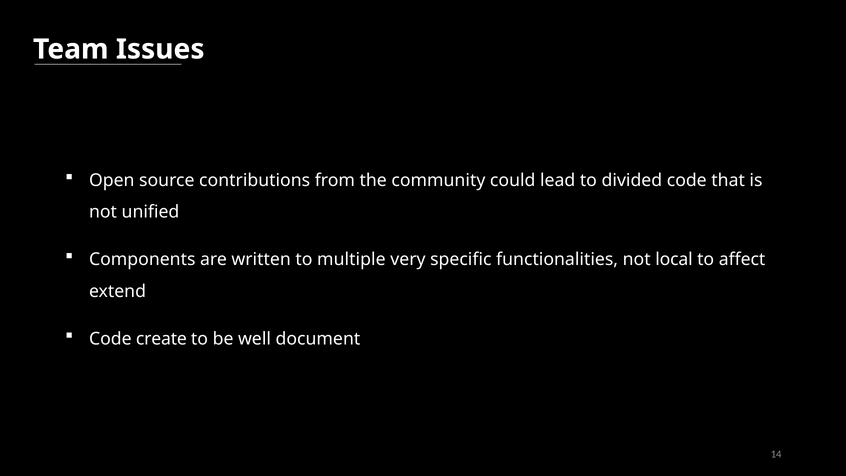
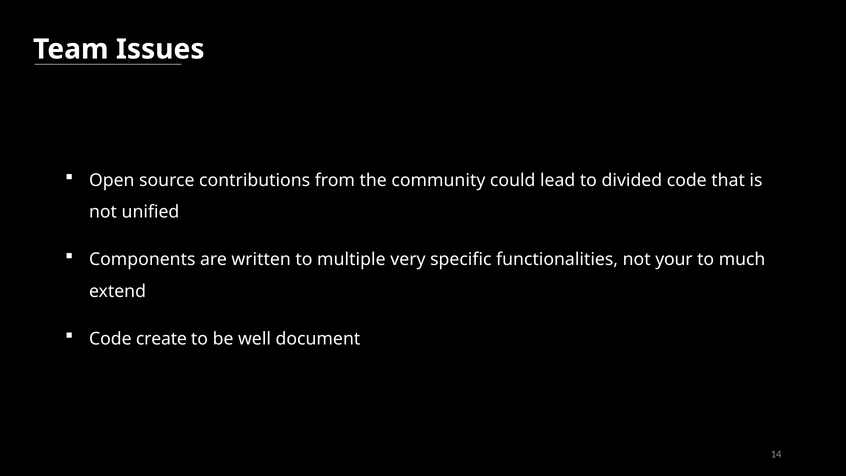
local: local -> your (674, 259)
affect: affect -> much (742, 259)
